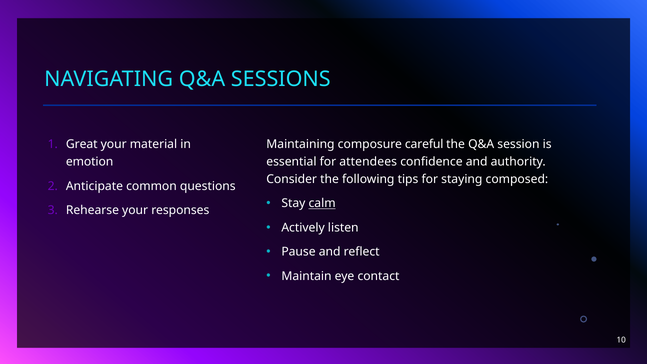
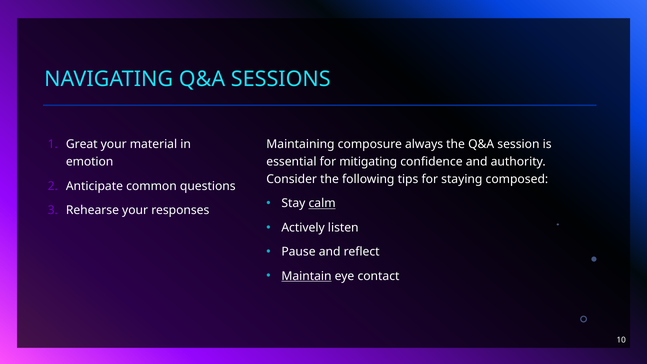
careful: careful -> always (424, 144)
attendees: attendees -> mitigating (368, 162)
Maintain underline: none -> present (306, 276)
